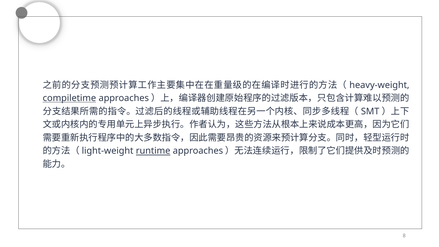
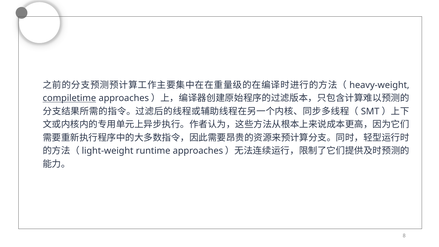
runtime underline: present -> none (153, 151)
